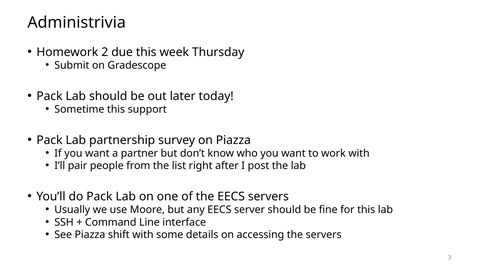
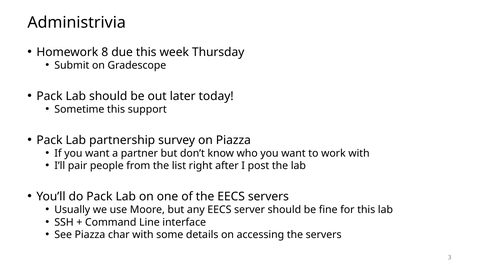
2: 2 -> 8 (105, 52)
shift: shift -> char (119, 234)
